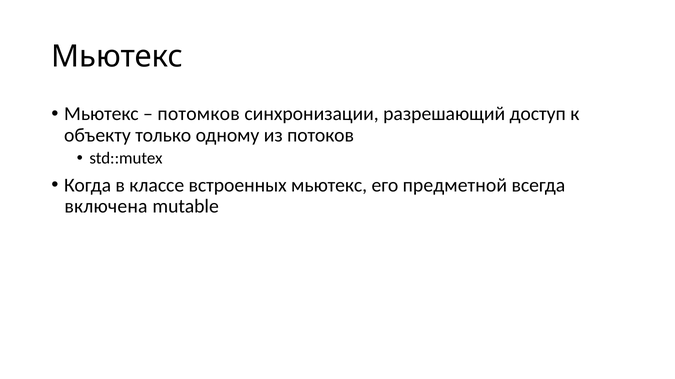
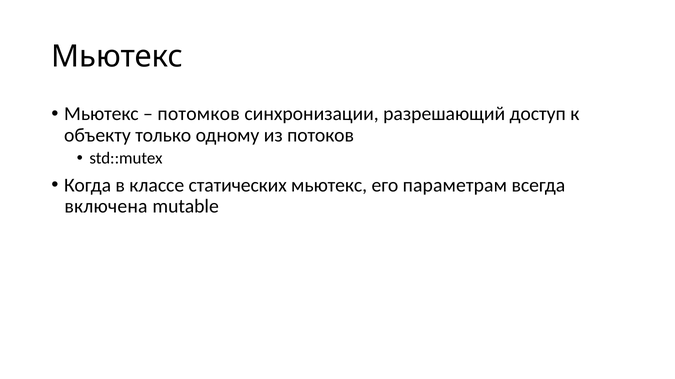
встроенных: встроенных -> статических (238, 185)
предметной: предметной -> параметрам (455, 185)
